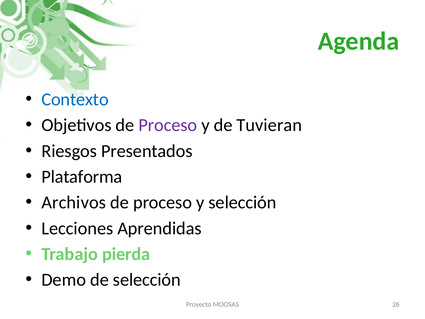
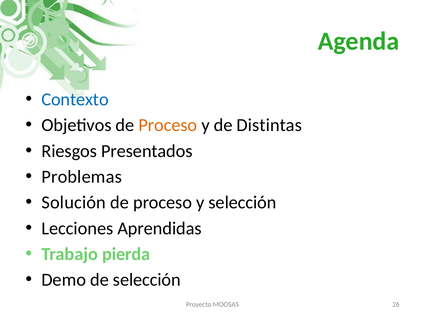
Proceso colour: purple -> orange (168, 125)
Tuvieran: Tuvieran -> Distintas (269, 125)
Plataforma: Plataforma -> Problemas (82, 177)
Archivos: Archivos -> Solución (74, 202)
